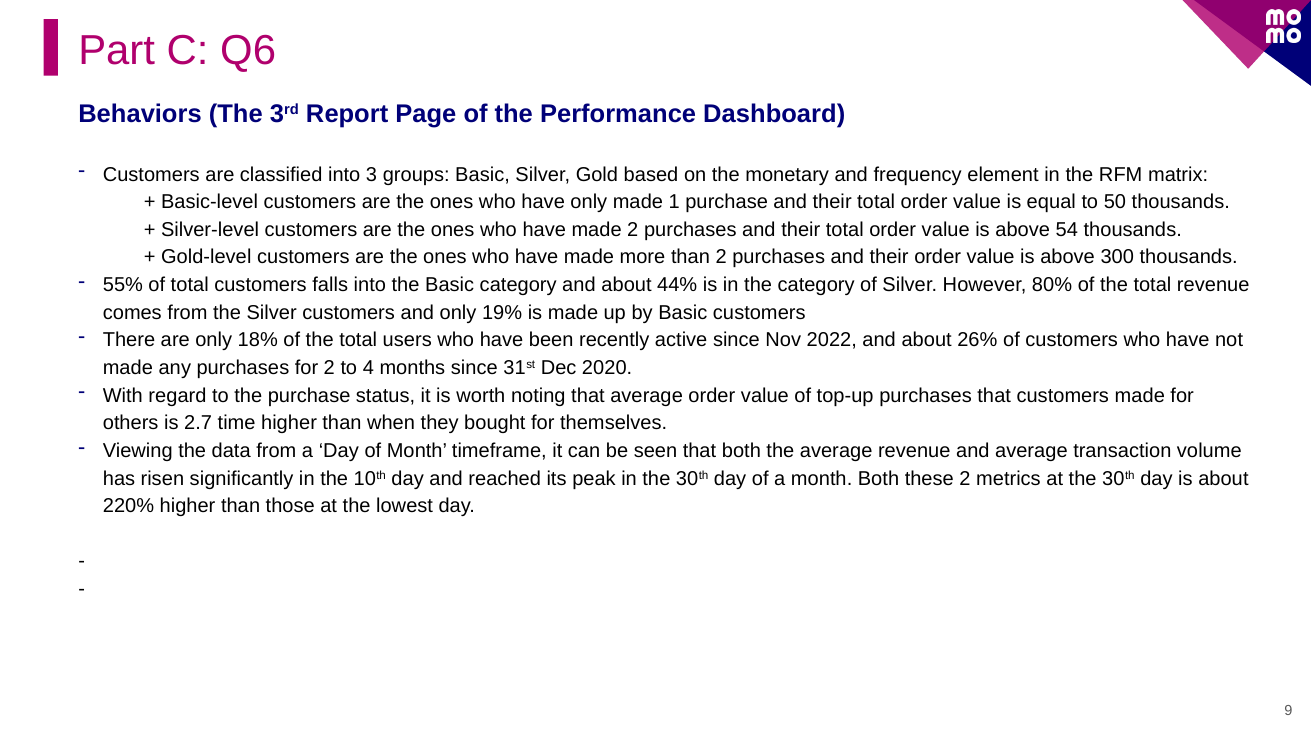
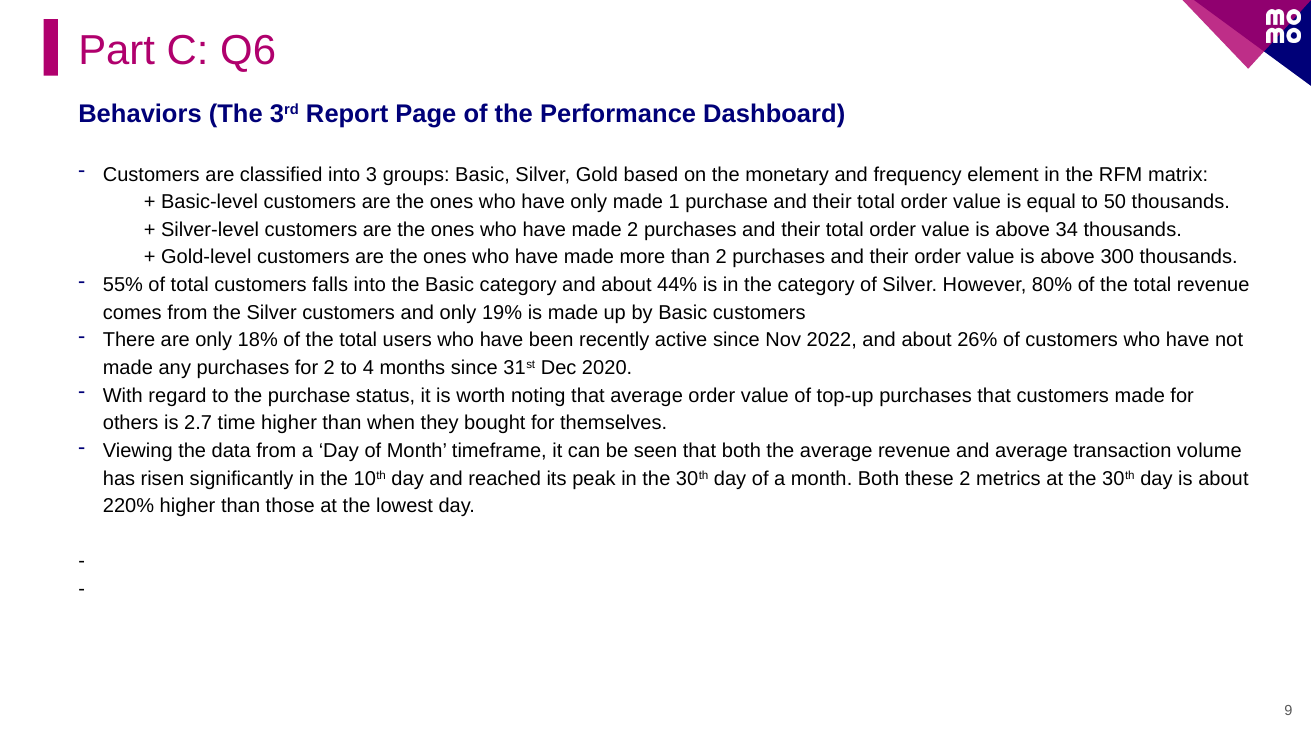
54: 54 -> 34 (1067, 230)
